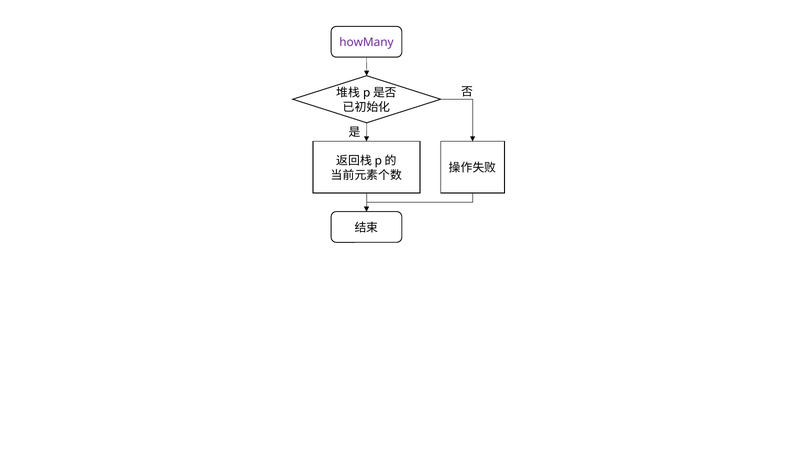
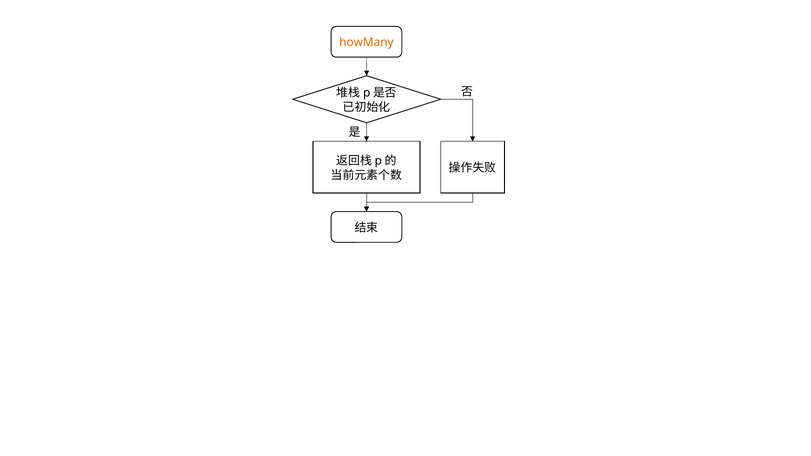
howMany colour: purple -> orange (366, 43)
